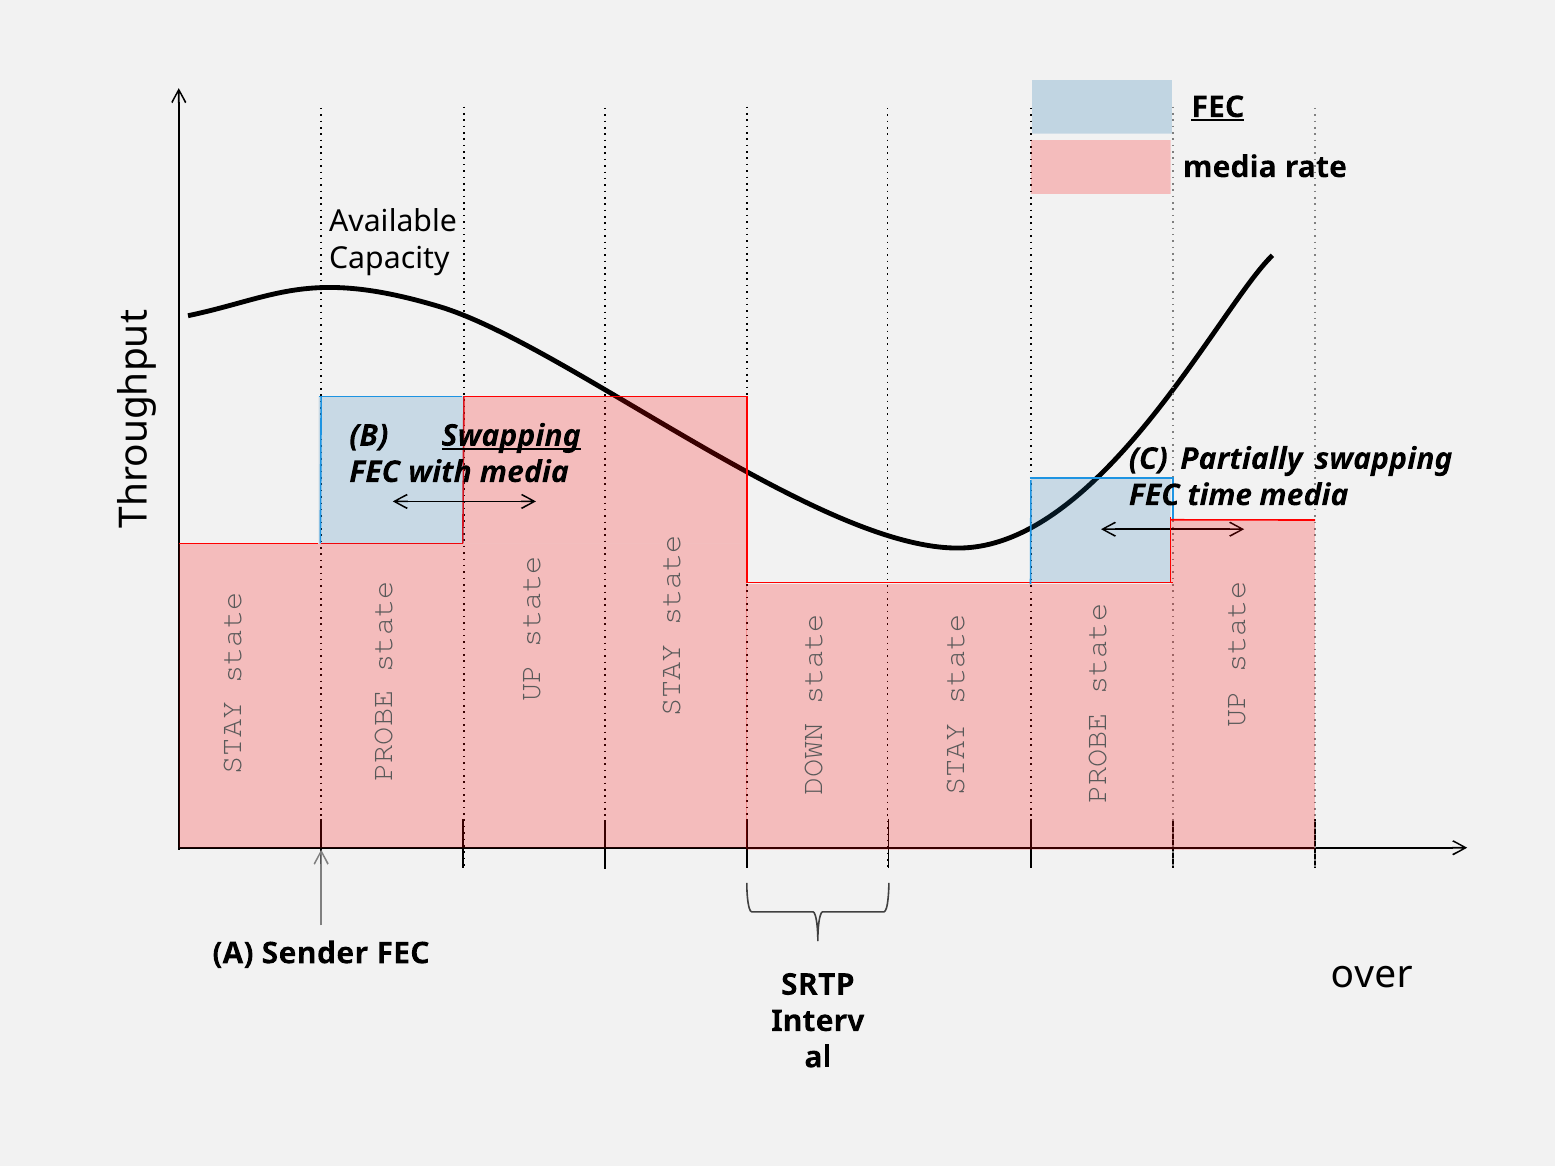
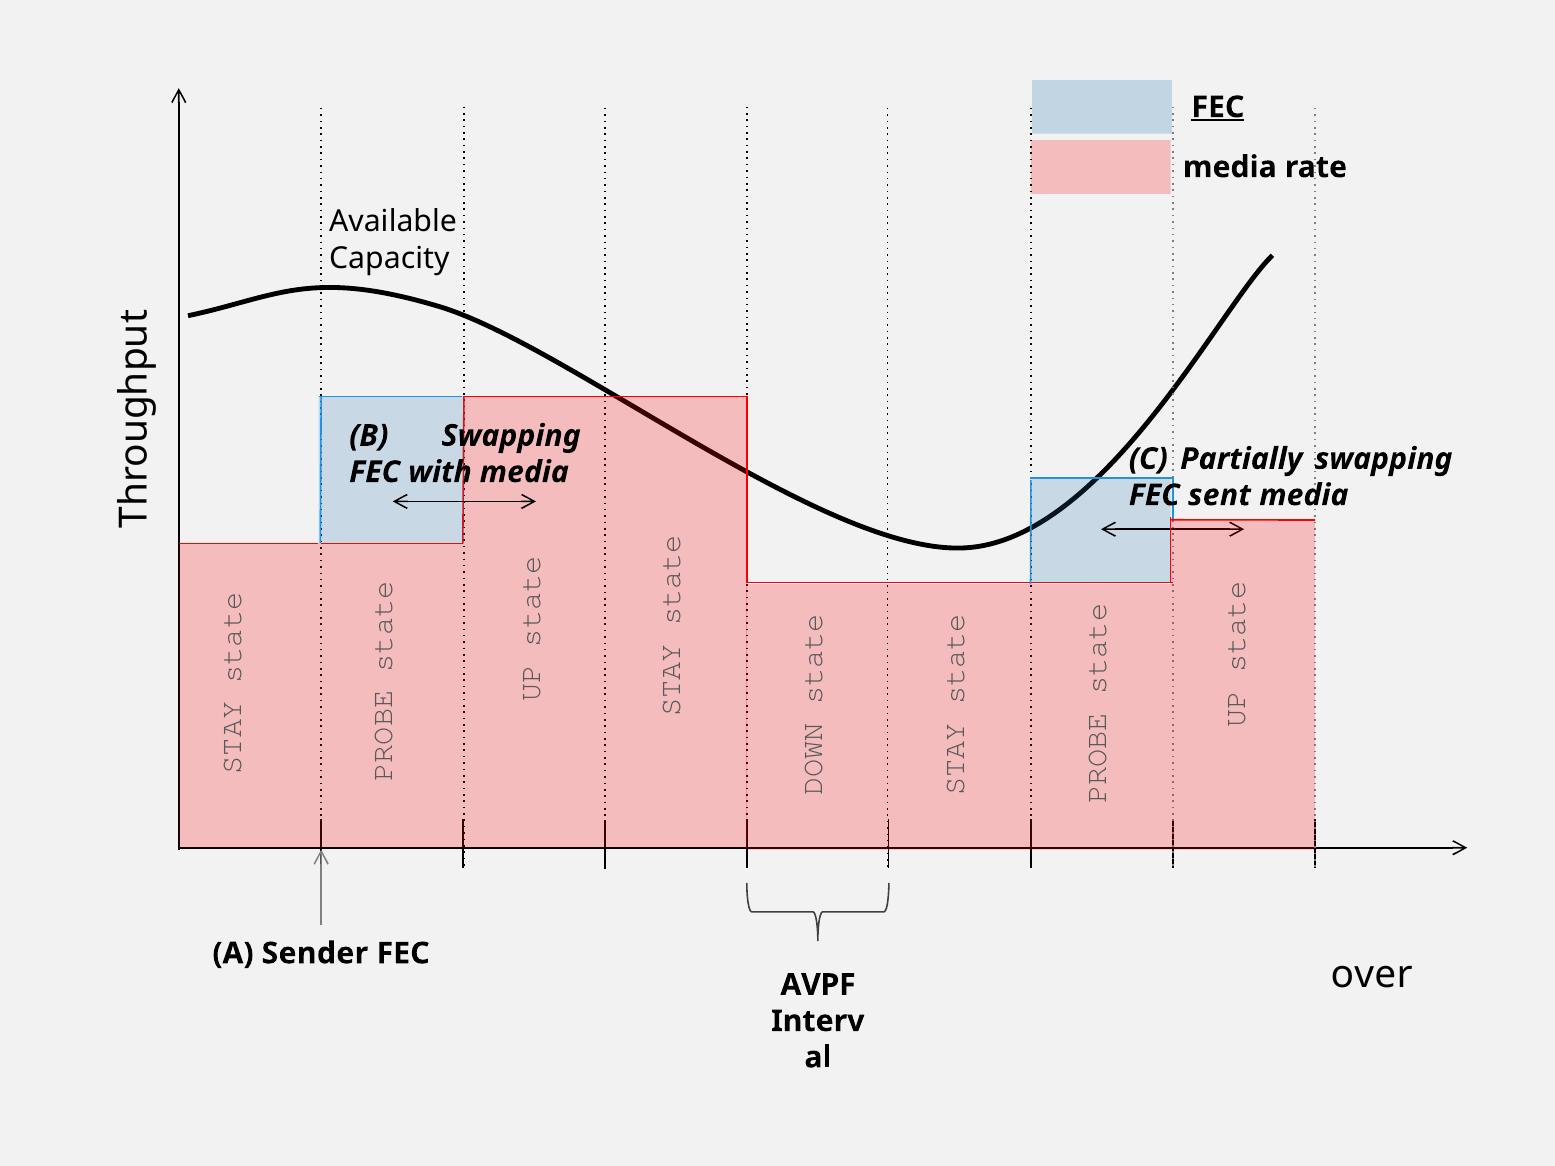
Swapping underline: present -> none (511, 436)
time: time -> sent (1219, 495)
SRTP: SRTP -> AVPF (818, 985)
